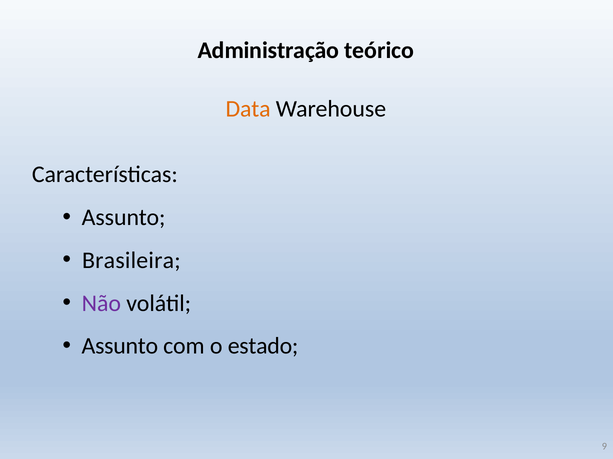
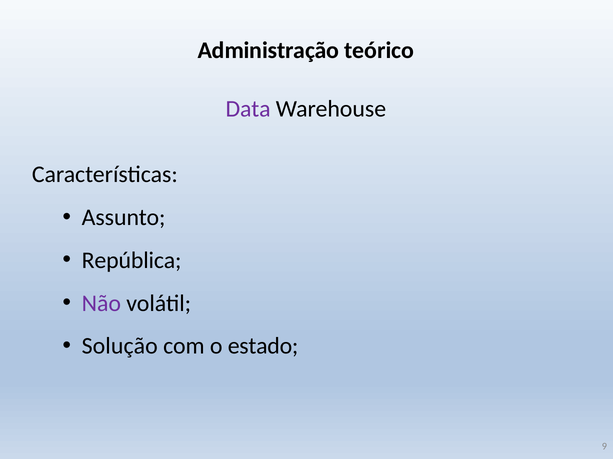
Data colour: orange -> purple (248, 109)
Brasileira: Brasileira -> República (132, 261)
Assunto: Assunto -> Solução (120, 347)
